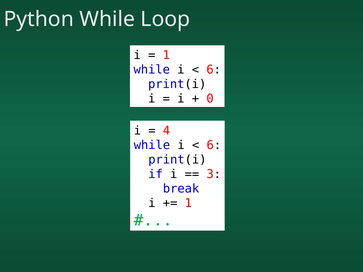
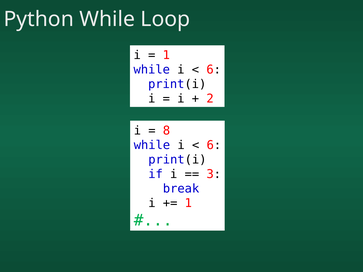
0: 0 -> 2 (210, 99)
4: 4 -> 8 (166, 131)
